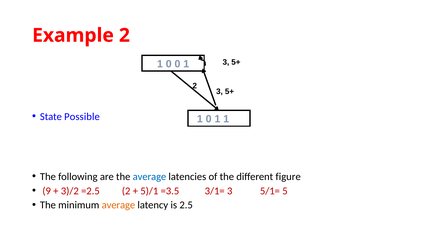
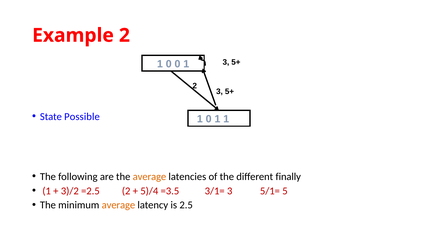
average colour: blue -> orange (149, 177)
figure: figure -> finally (288, 177)
9: 9 -> 1 (47, 191)
5)/1: 5)/1 -> 5)/4 (149, 191)
